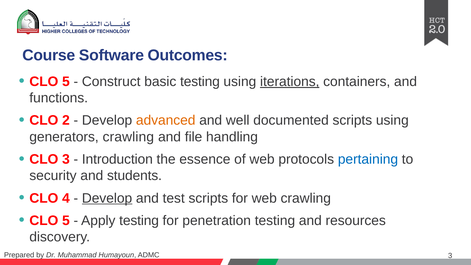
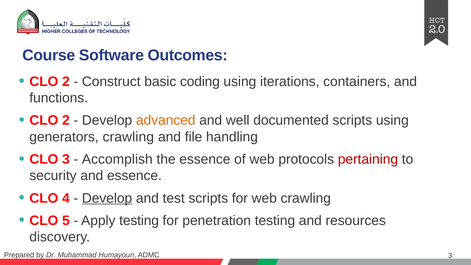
5: 5 -> 2 (66, 81)
basic testing: testing -> coding (200, 81)
iterations underline: present -> none (290, 81)
Introduction: Introduction -> Accomplish (117, 159)
pertaining colour: blue -> red (368, 159)
and students: students -> essence (134, 176)
